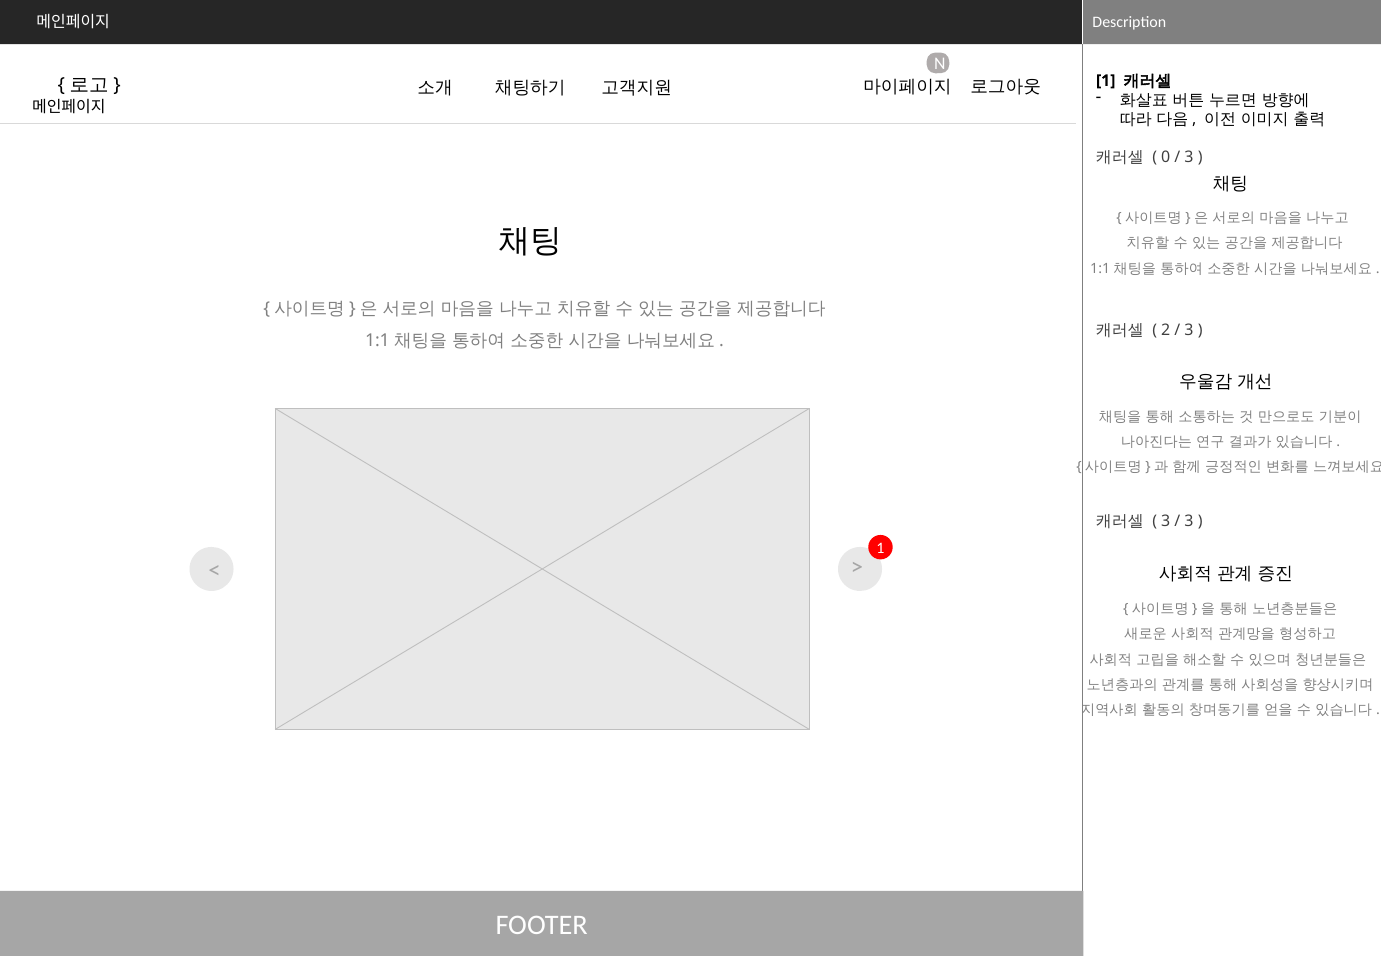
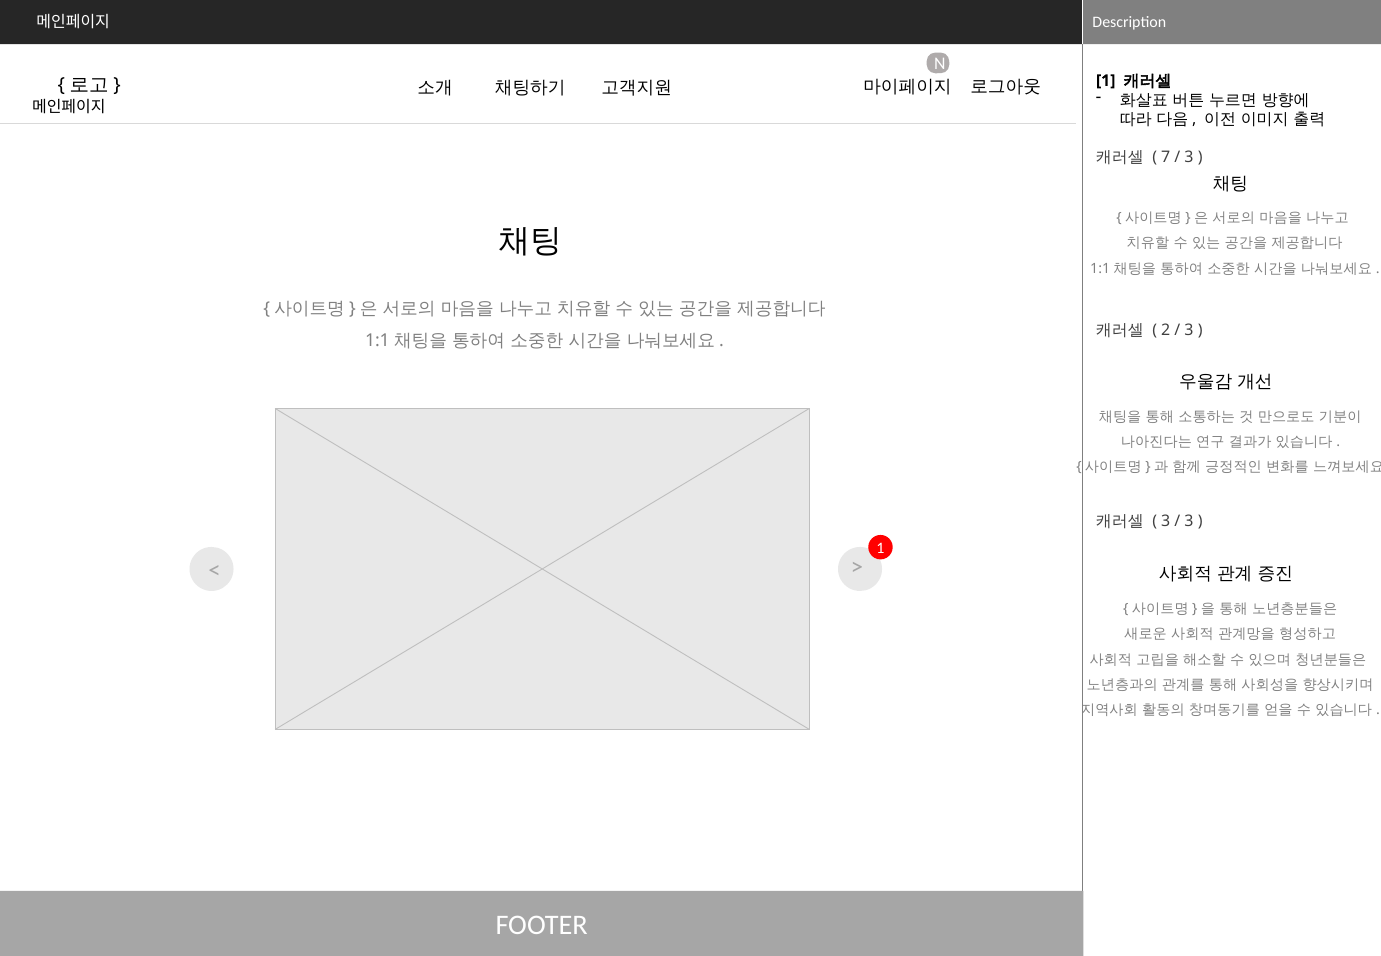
0: 0 -> 7 (1166, 157)
